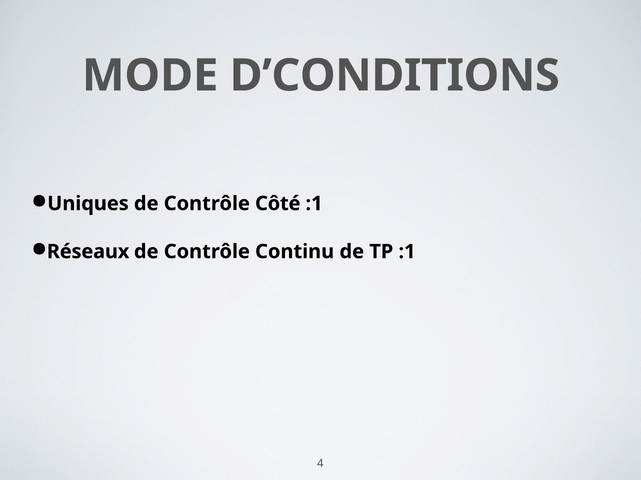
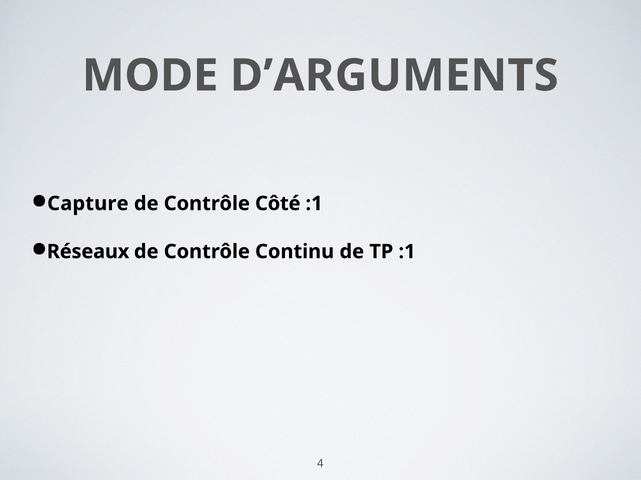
D’CONDITIONS: D’CONDITIONS -> D’ARGUMENTS (394, 76)
Uniques: Uniques -> Capture (88, 204)
